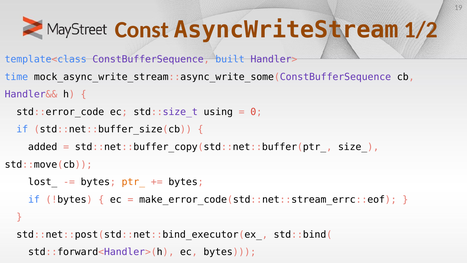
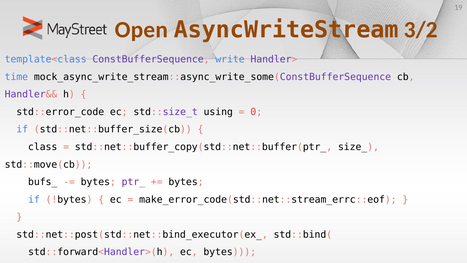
Const: Const -> Open (142, 30)
1/2: 1/2 -> 3/2 (421, 30)
built: built -> write (230, 59)
added: added -> class (43, 147)
lost_: lost_ -> bufs_ (43, 182)
ptr_ colour: orange -> purple (133, 182)
